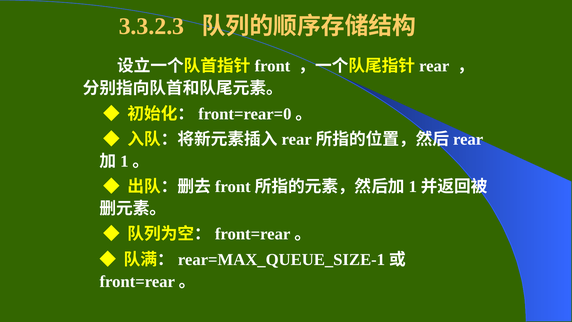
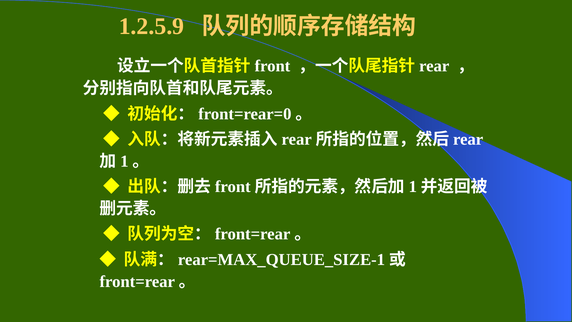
3.3.2.3: 3.3.2.3 -> 1.2.5.9 (151, 26)
